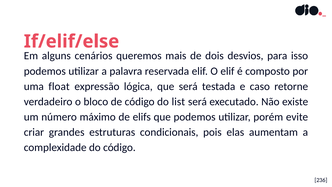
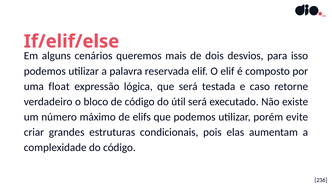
list: list -> útil (178, 102)
